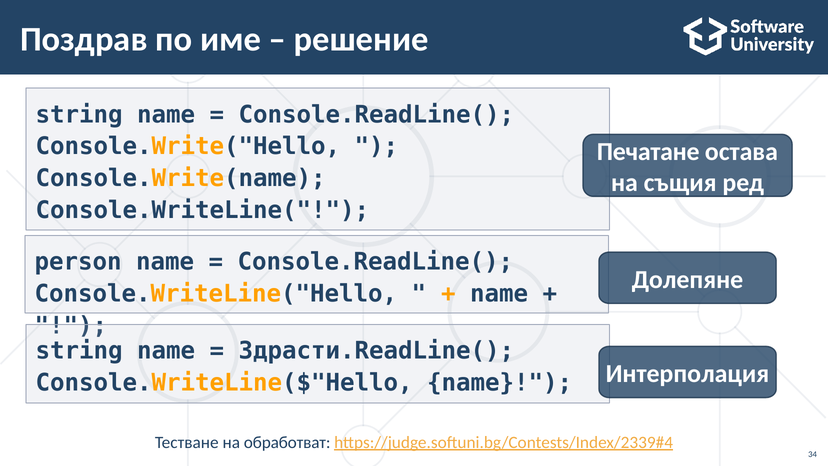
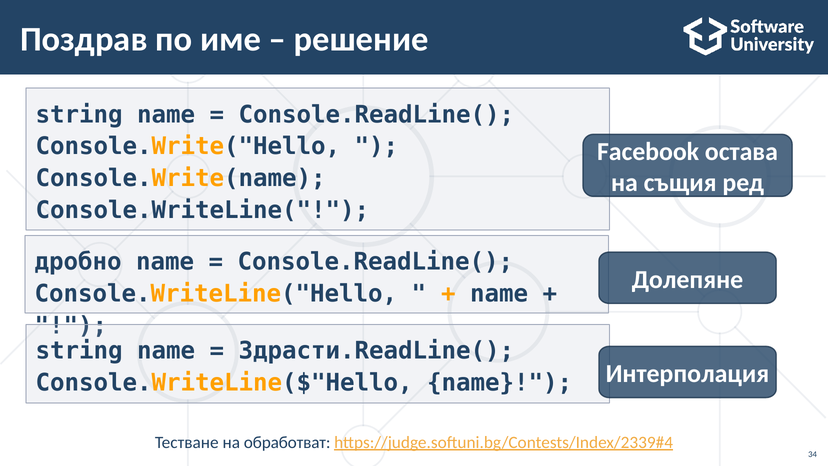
Печатане: Печатане -> Facebook (648, 152)
person: person -> дробно (78, 262)
